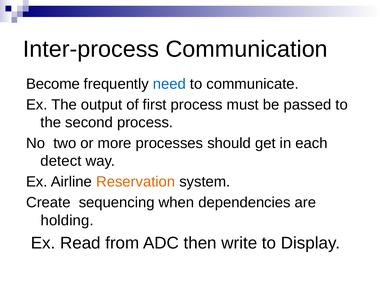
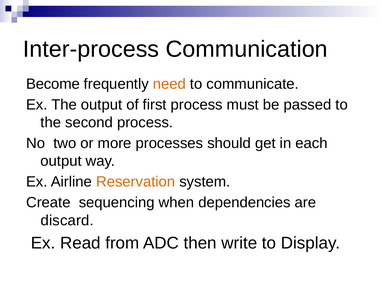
need colour: blue -> orange (169, 84)
detect: detect -> output (61, 161)
holding: holding -> discard (67, 221)
